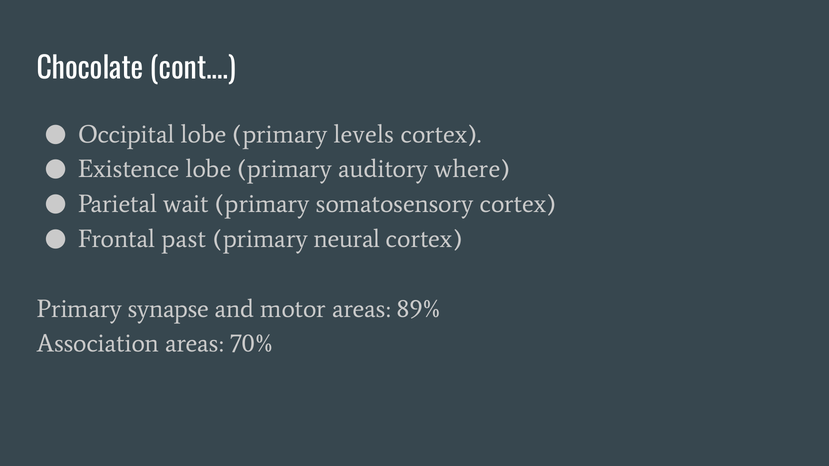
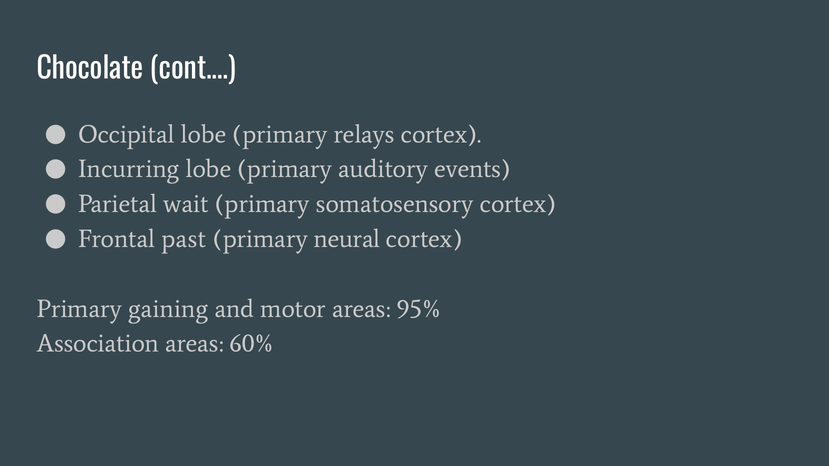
levels: levels -> relays (364, 134)
Existence: Existence -> Incurring (129, 169)
where: where -> events (472, 169)
synapse: synapse -> gaining (168, 309)
89%: 89% -> 95% (419, 309)
70%: 70% -> 60% (252, 344)
